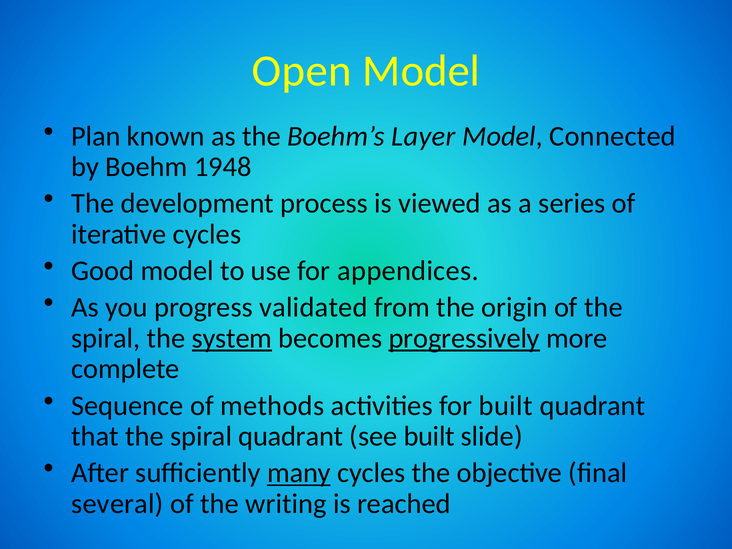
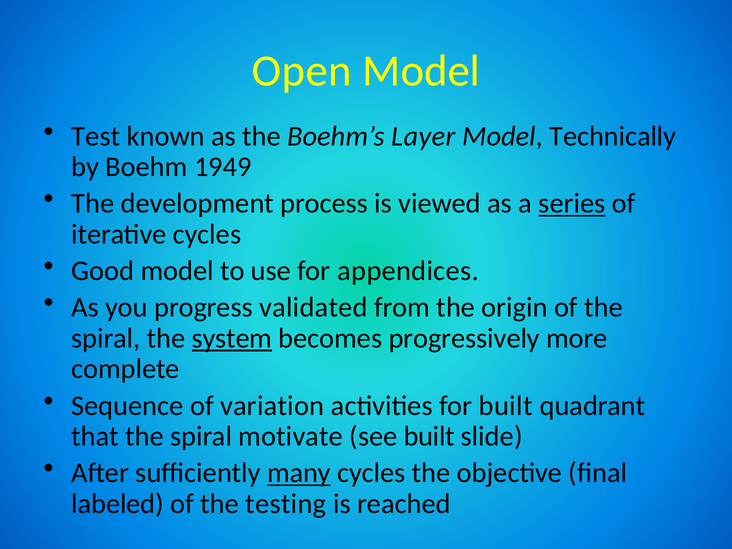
Plan: Plan -> Test (96, 136)
Connected: Connected -> Technically (613, 136)
1948: 1948 -> 1949 (223, 167)
series underline: none -> present (572, 204)
progressively underline: present -> none (464, 338)
methods: methods -> variation (272, 406)
spiral quadrant: quadrant -> motivate (291, 436)
several: several -> labeled (118, 504)
writing: writing -> testing (286, 504)
